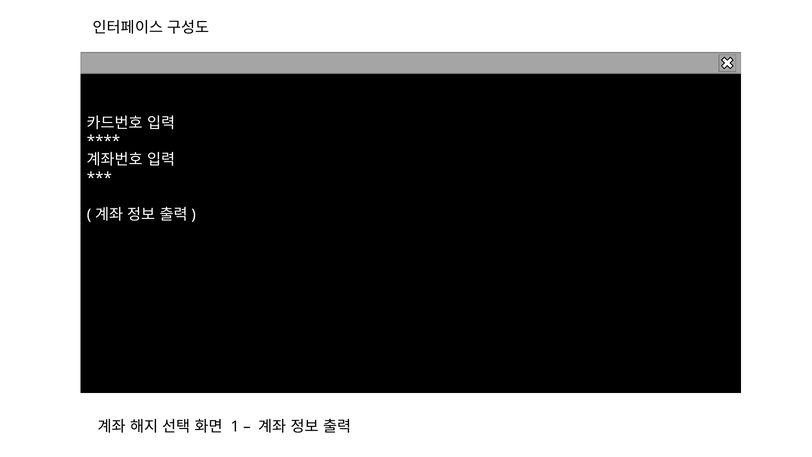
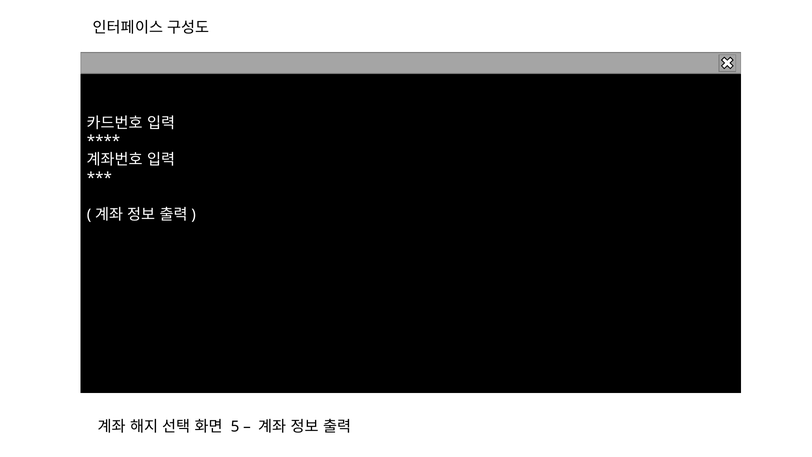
1: 1 -> 5 (235, 426)
